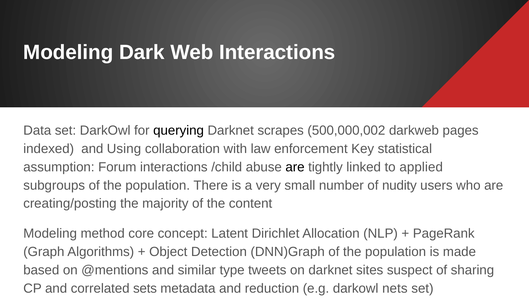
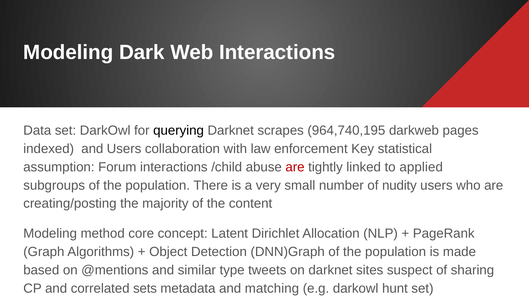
500,000,002: 500,000,002 -> 964,740,195 (346, 130)
and Using: Using -> Users (124, 149)
are colour: black -> red (295, 167)
reduction: reduction -> matching (272, 288)
nets: nets -> hunt (395, 288)
